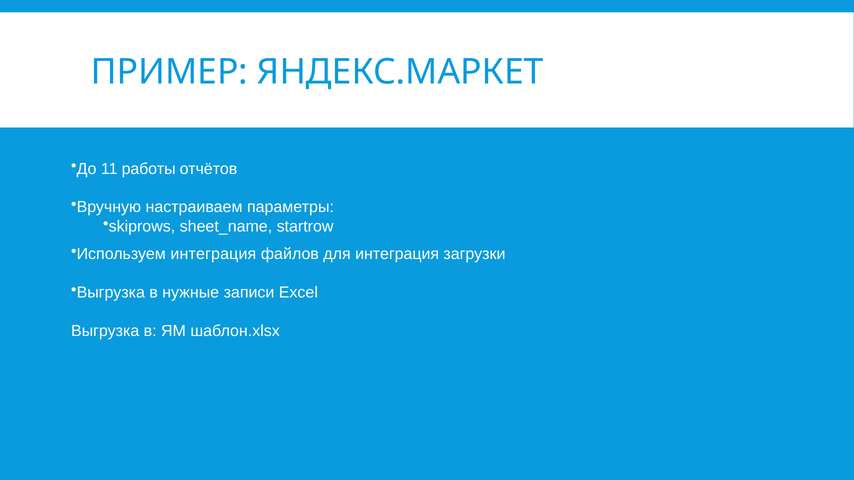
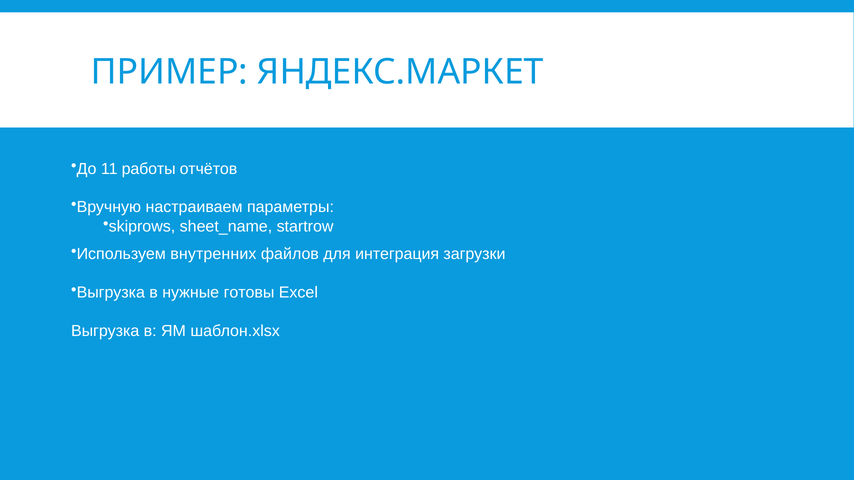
Используем интеграция: интеграция -> внутренних (213, 254)
записи: записи -> готовы (249, 293)
